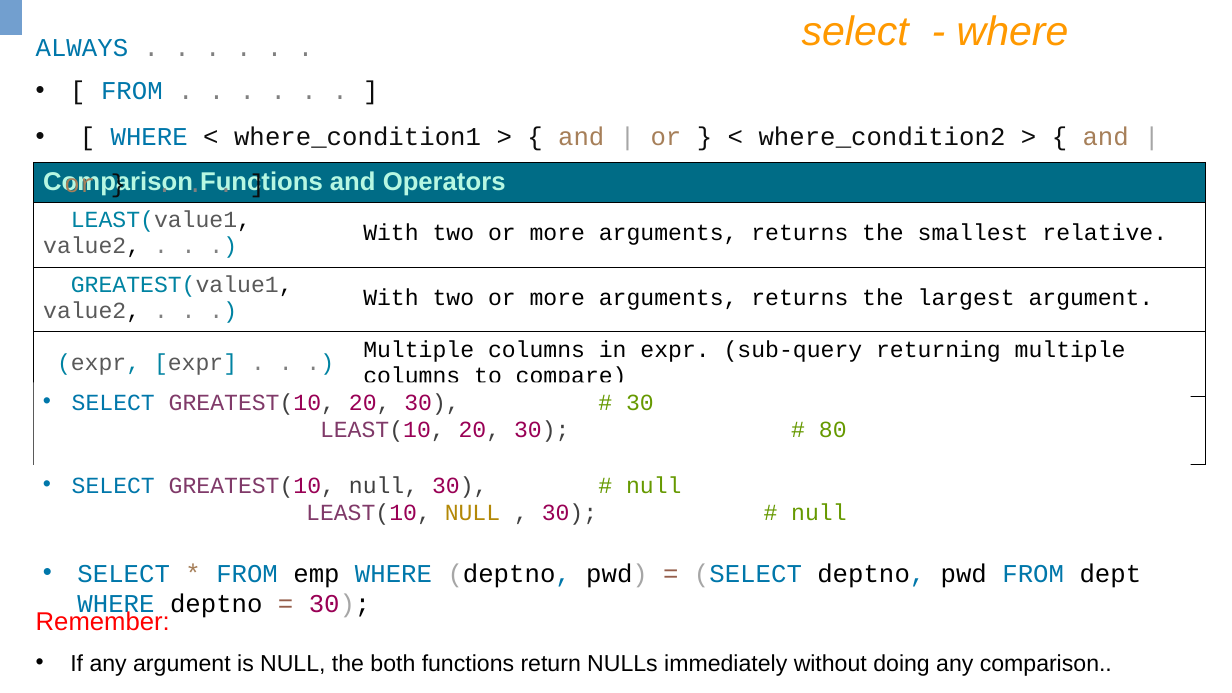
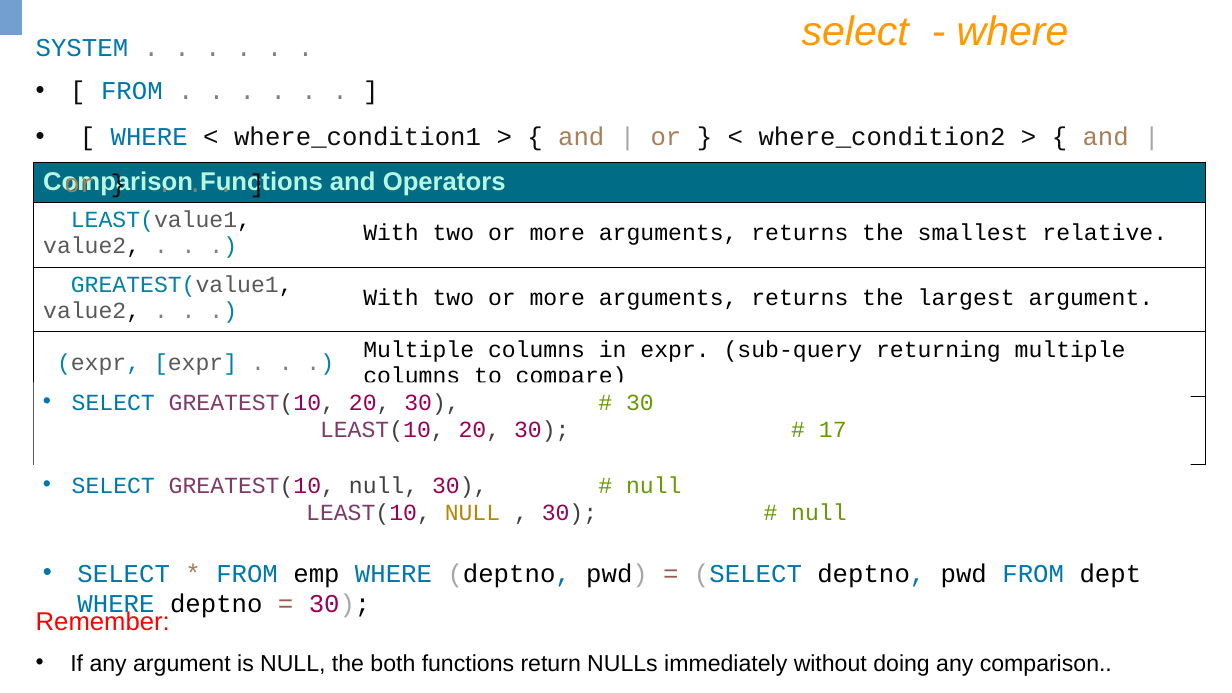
ALWAYS: ALWAYS -> SYSTEM (82, 48)
80: 80 -> 17 (833, 430)
